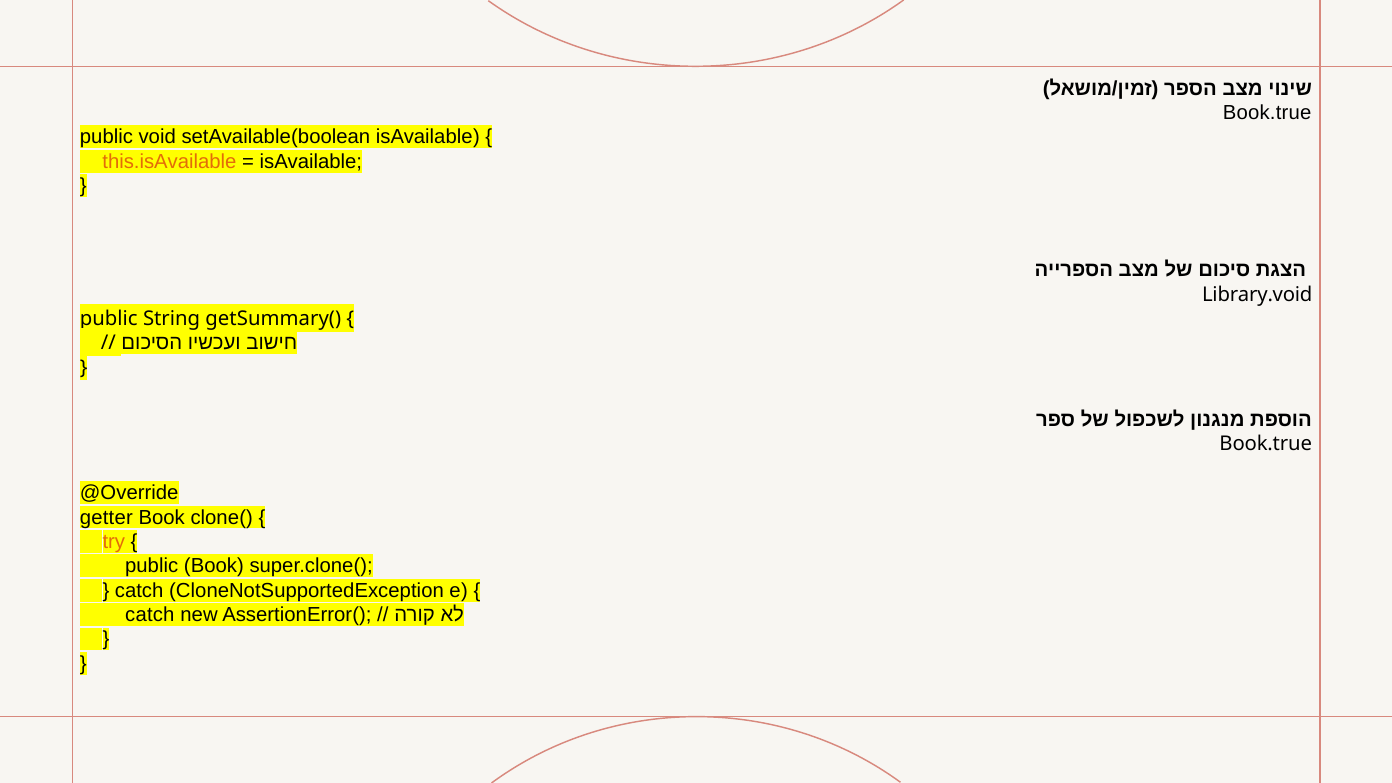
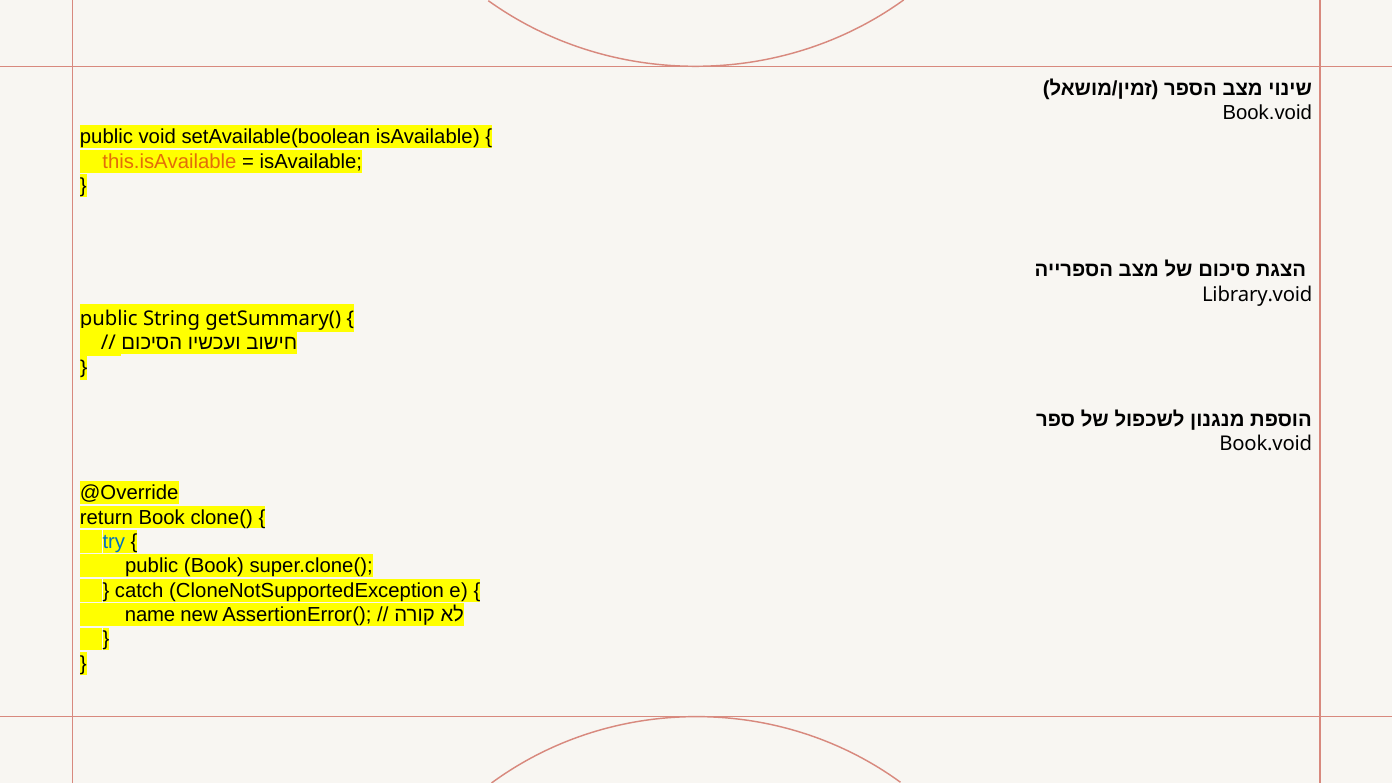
Book.true: Book.true -> Book.void (1267, 113)
Book.true: Book.true -> Book.void (1266, 444)
getter: getter -> return (106, 517)
try colour: orange -> blue (114, 542)
catch: catch -> name (150, 615)
